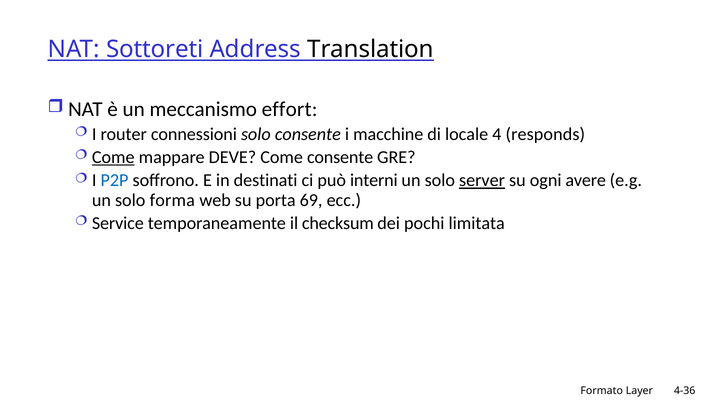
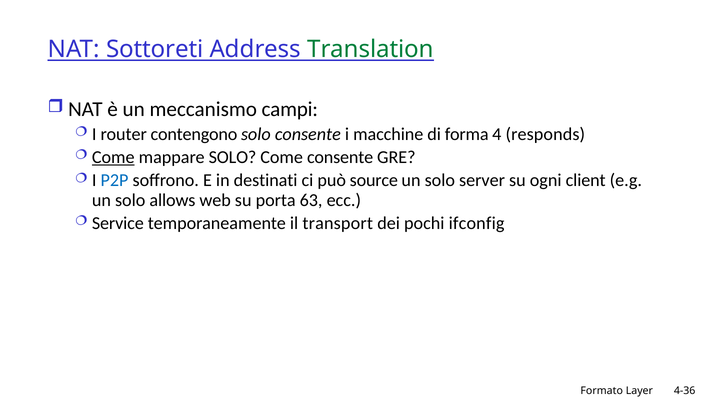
Translation colour: black -> green (370, 49)
effort: effort -> campi (290, 109)
connessioni: connessioni -> contengono (194, 134)
locale: locale -> forma (467, 134)
mappare DEVE: DEVE -> SOLO (233, 157)
interni: interni -> source (374, 180)
server underline: present -> none (482, 180)
avere: avere -> client (586, 180)
forma: forma -> allows (172, 200)
69: 69 -> 63 (311, 200)
checksum: checksum -> transport (338, 223)
limitata: limitata -> ifconfig (477, 223)
